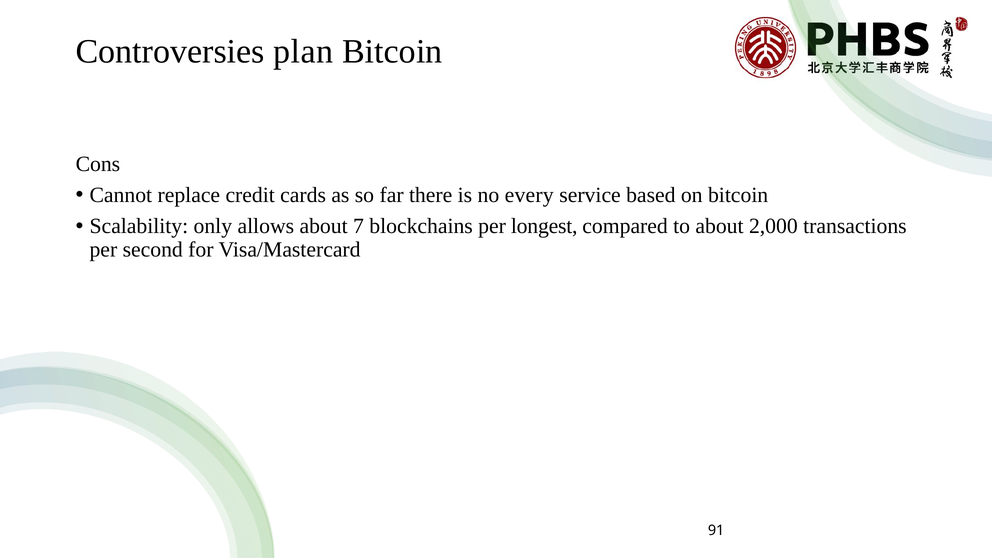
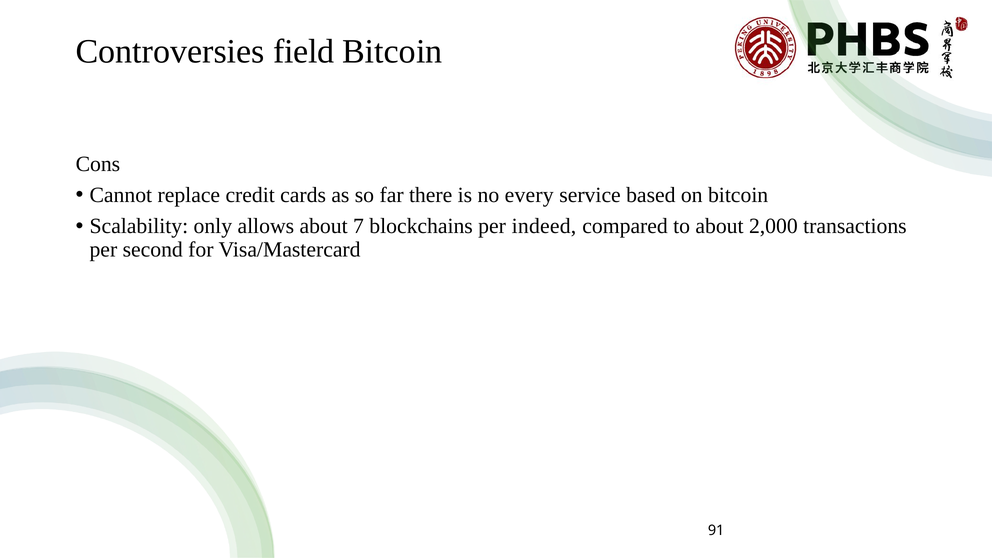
plan: plan -> field (304, 52)
longest: longest -> indeed (544, 226)
